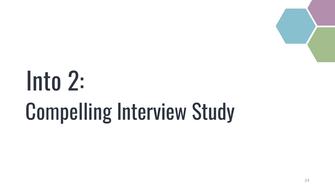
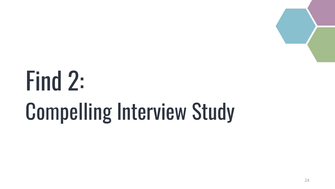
Into: Into -> Find (44, 82)
